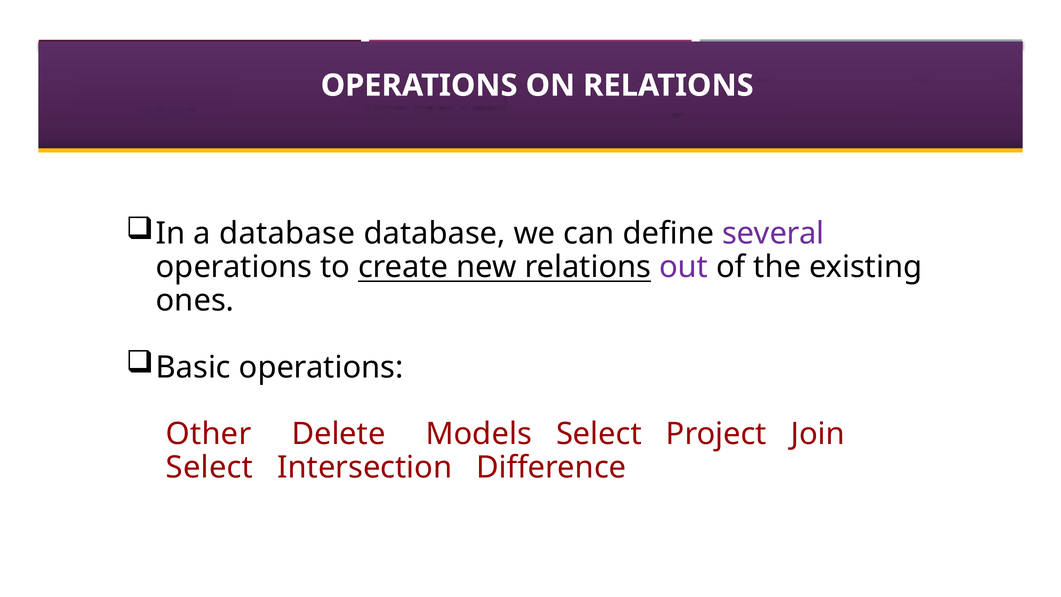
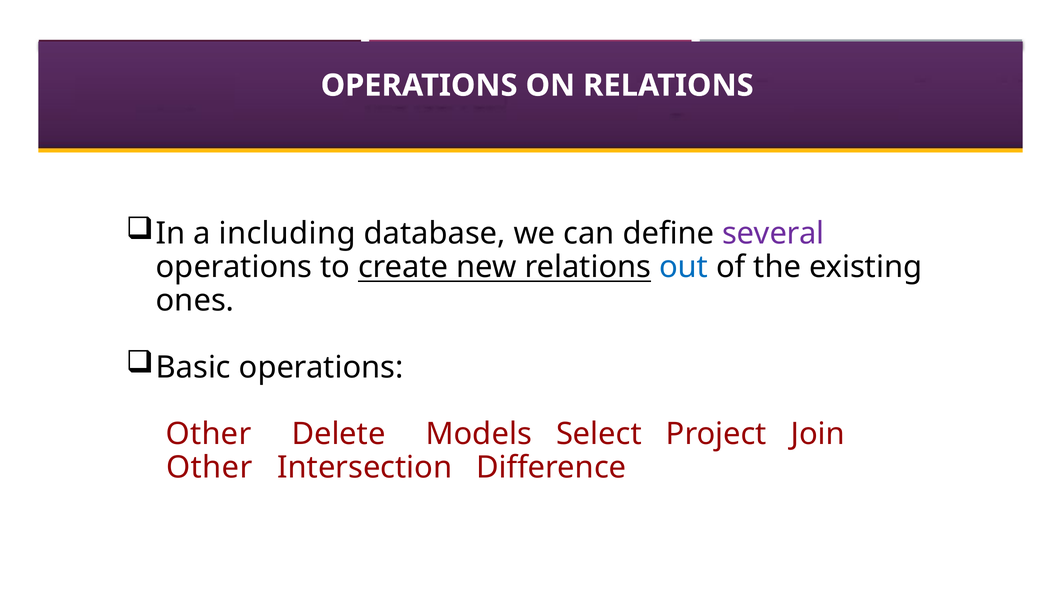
a database: database -> including (287, 233)
out colour: purple -> blue (684, 267)
Select: Select -> Other (209, 467)
